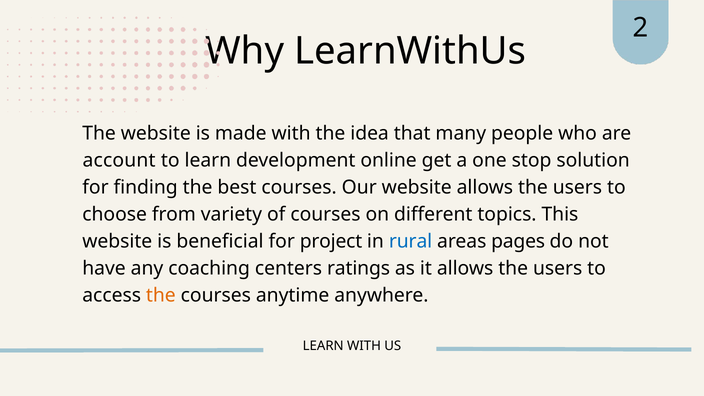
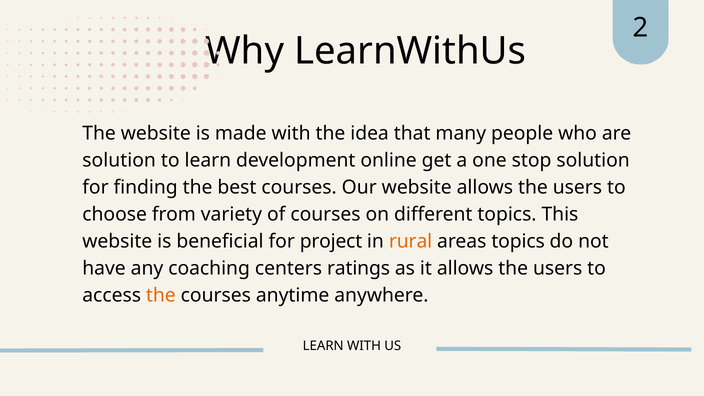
account: account -> solution (119, 160)
rural colour: blue -> orange (411, 241)
areas pages: pages -> topics (518, 241)
